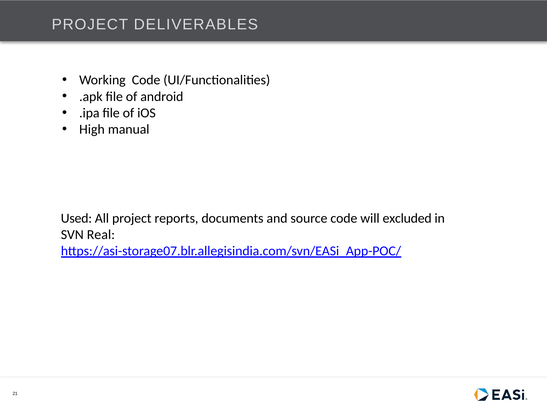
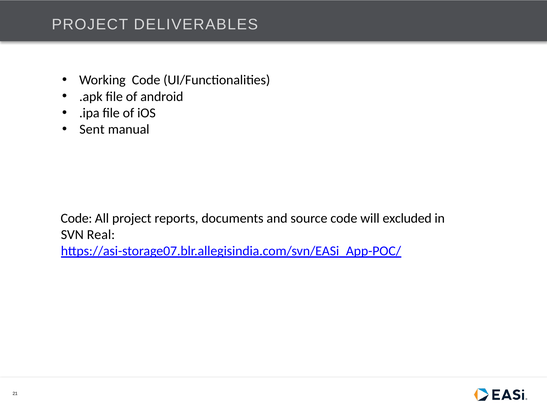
High: High -> Sent (92, 129)
Used: Used -> Code (76, 218)
